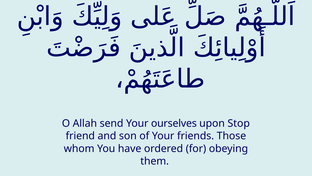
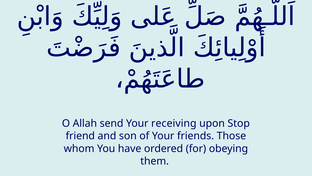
ourselves: ourselves -> receiving (174, 123)
